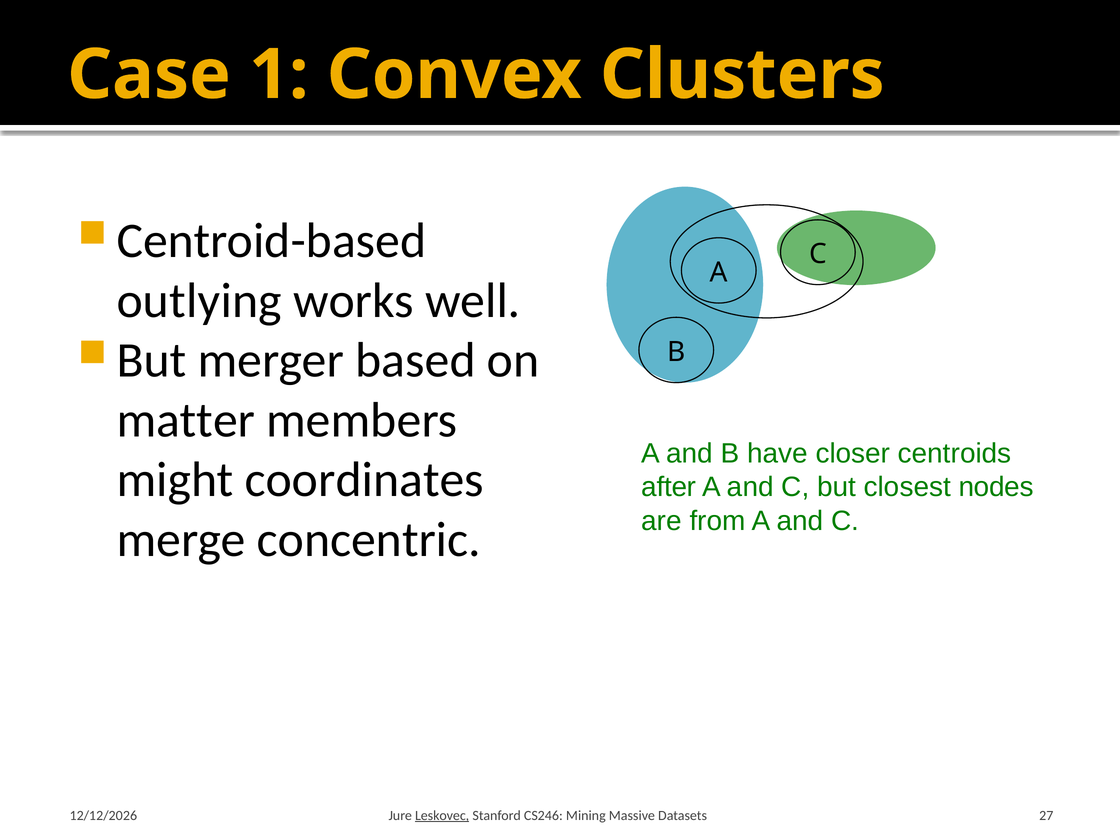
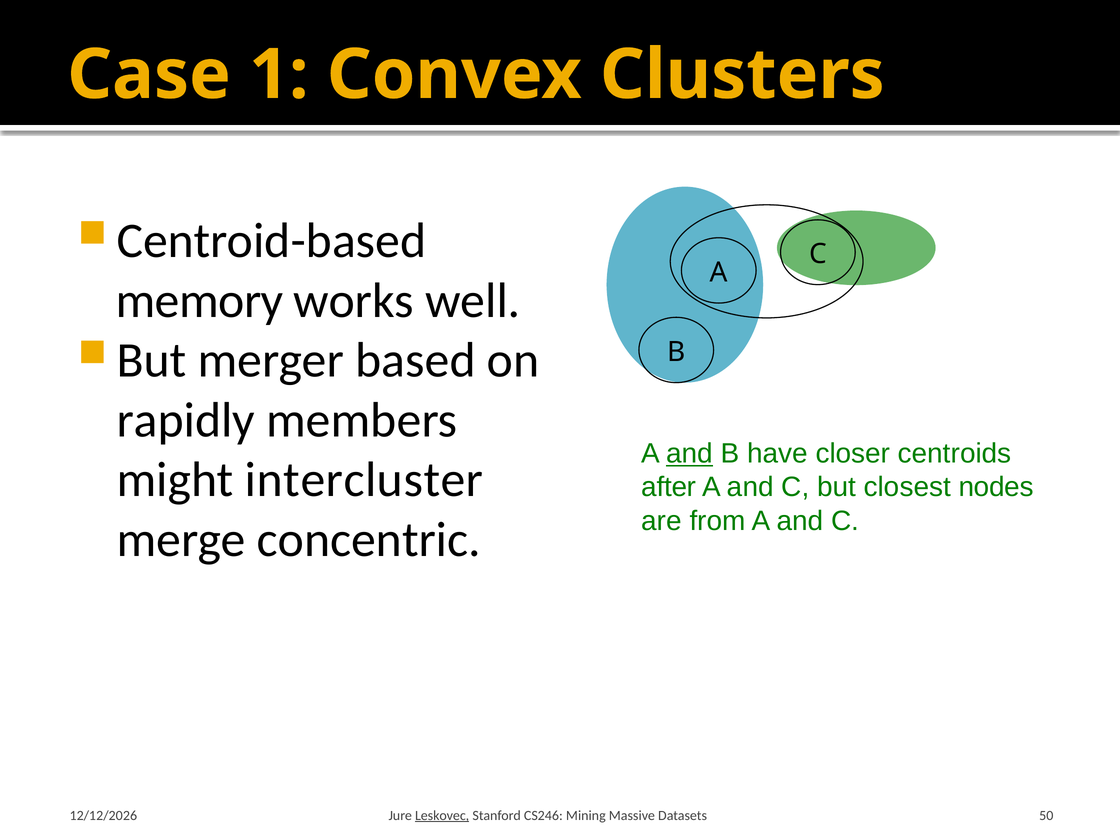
outlying: outlying -> memory (200, 301)
matter: matter -> rapidly (186, 420)
and underline: none -> present (690, 454)
coordinates: coordinates -> intercluster (364, 480)
27: 27 -> 50 (1046, 815)
